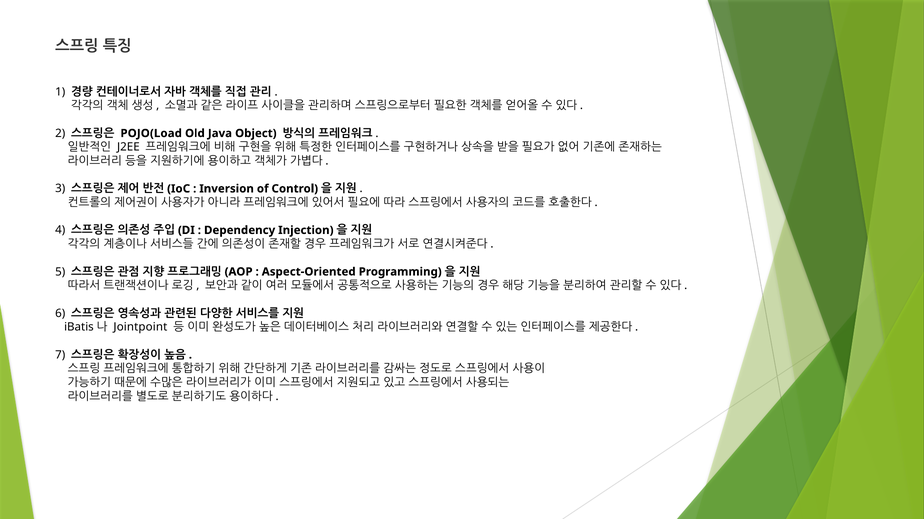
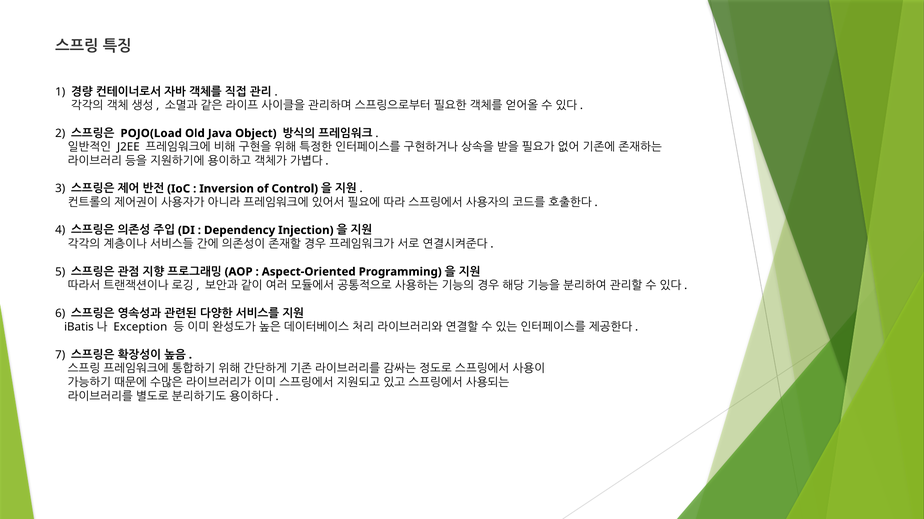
Jointpoint: Jointpoint -> Exception (140, 328)
